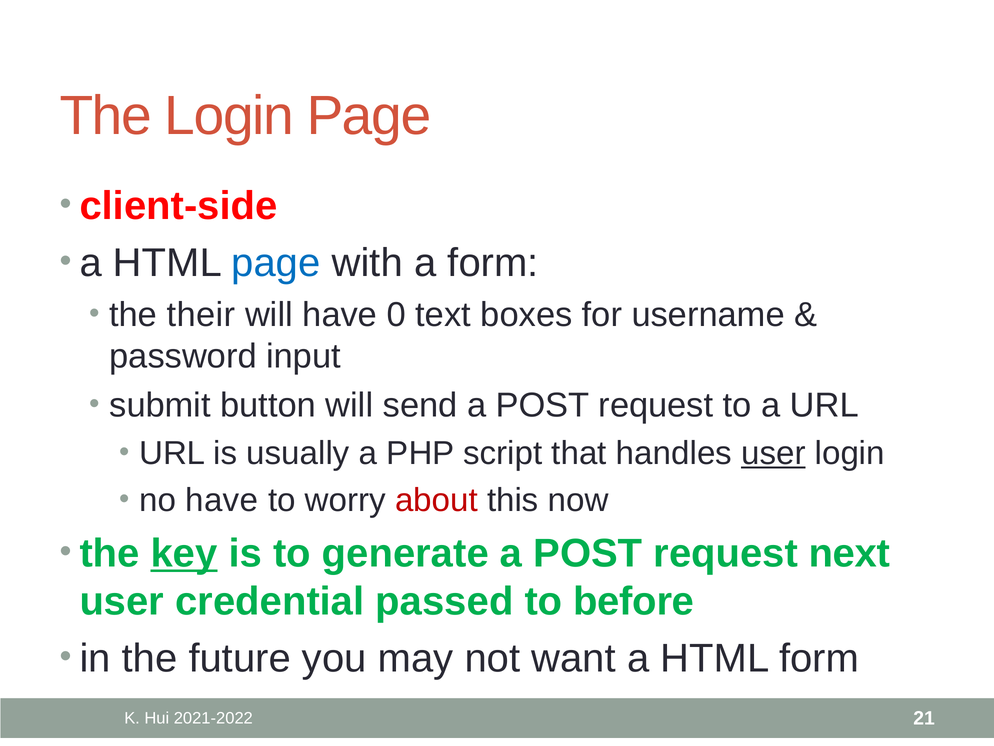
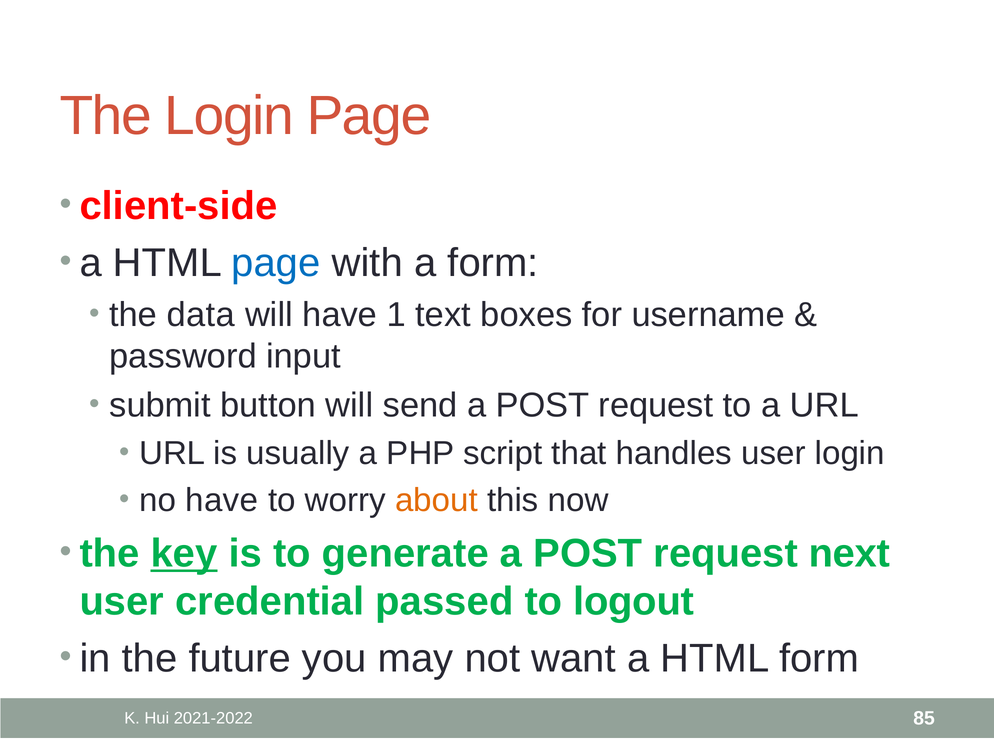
their: their -> data (201, 315)
0: 0 -> 1 (396, 315)
user underline: present -> none (773, 453)
about colour: red -> orange (436, 500)
before: before -> logout (634, 601)
21: 21 -> 85 (924, 718)
